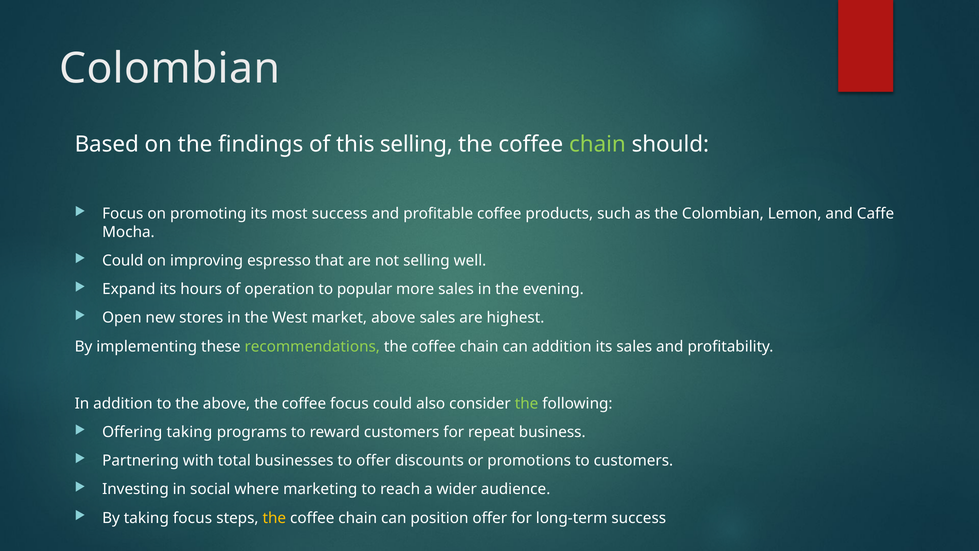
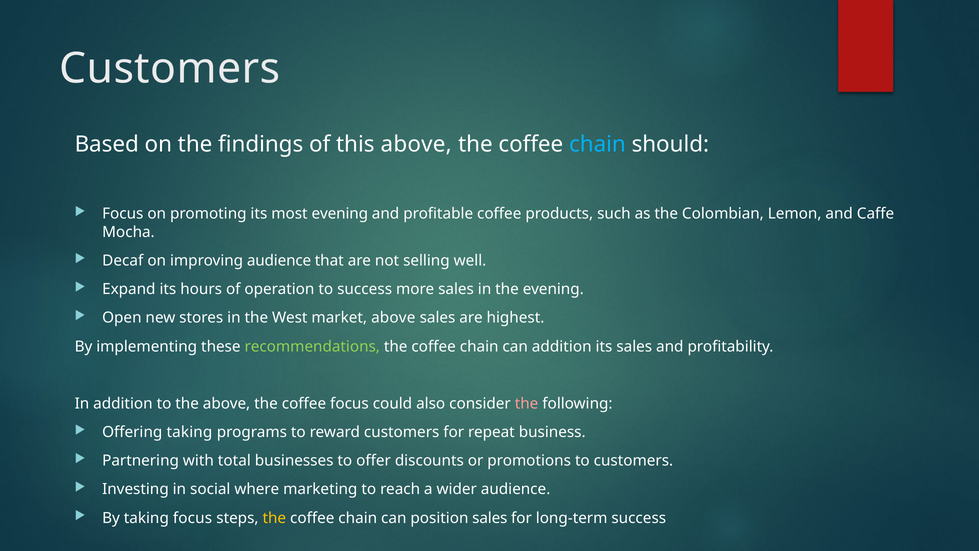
Colombian: Colombian -> Customers (170, 69)
this selling: selling -> above (416, 144)
chain colour: light green -> light blue (597, 144)
most success: success -> evening (340, 214)
Could: Could -> Decaf (123, 261)
improving espresso: espresso -> audience (279, 261)
to popular: popular -> success (365, 289)
the colour: light green -> pink (527, 403)
position offer: offer -> sales (490, 518)
